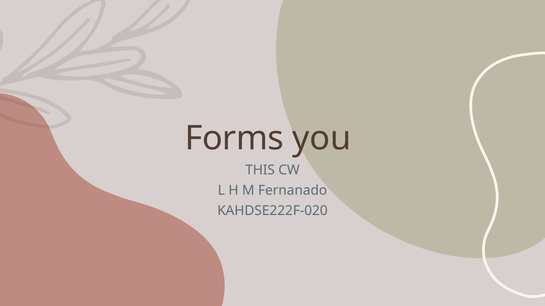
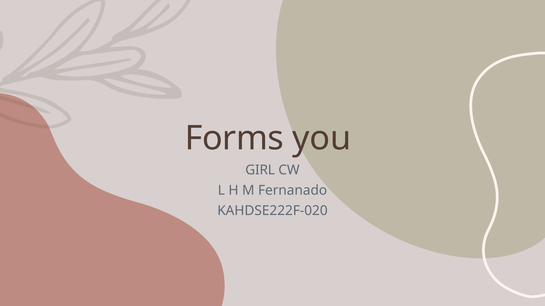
THIS: THIS -> GIRL (260, 170)
